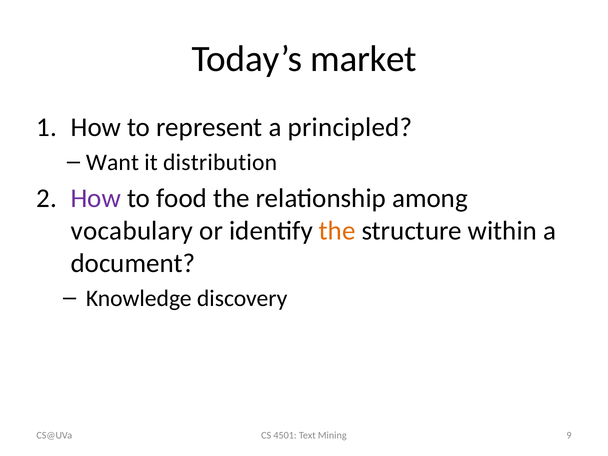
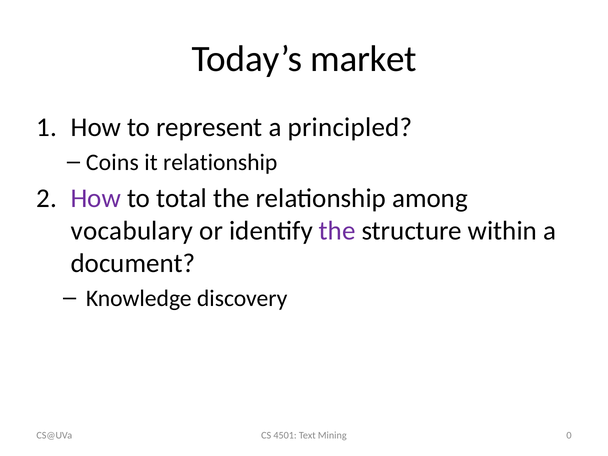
Want: Want -> Coins (112, 162)
it distribution: distribution -> relationship (220, 162)
food: food -> total (182, 199)
the colour: orange -> purple (337, 231)
9: 9 -> 0 (569, 435)
